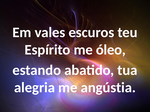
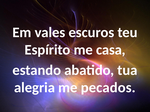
óleo: óleo -> casa (111, 50)
angústia: angústia -> pecados (108, 88)
